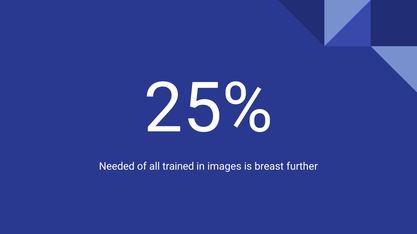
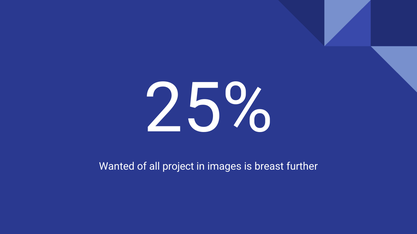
Needed: Needed -> Wanted (117, 167)
trained: trained -> project (178, 167)
